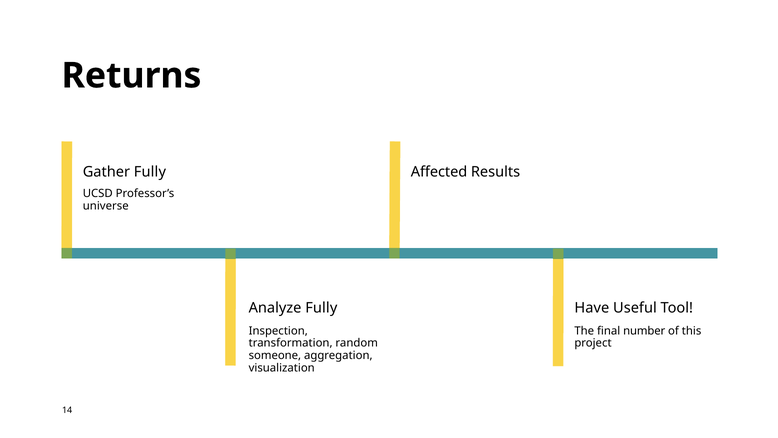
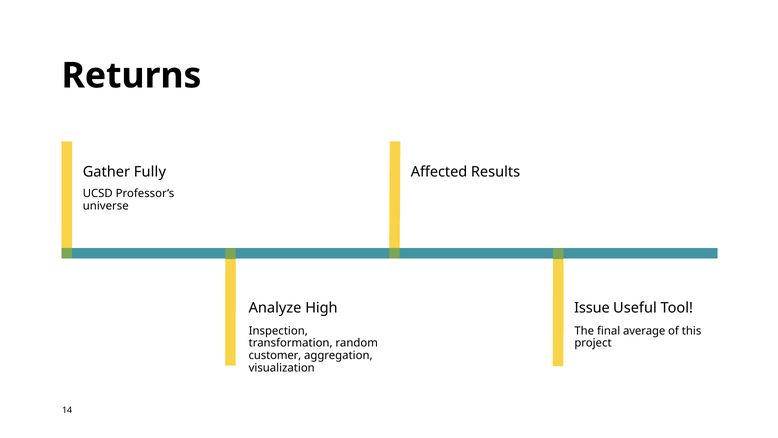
Analyze Fully: Fully -> High (321, 308)
Have: Have -> Issue (592, 308)
number: number -> average (644, 331)
someone: someone -> customer (275, 355)
